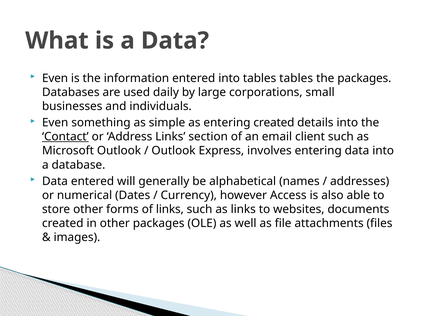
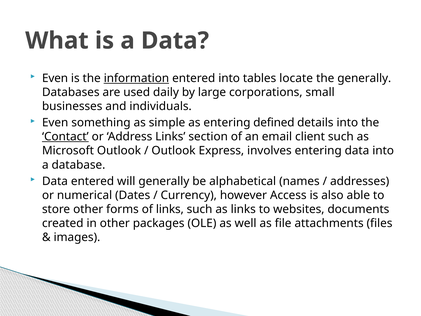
information underline: none -> present (136, 78)
tables tables: tables -> locate (296, 78)
the packages: packages -> generally (364, 78)
entering created: created -> defined (274, 123)
